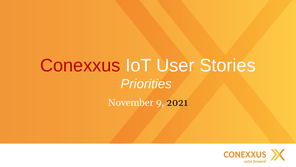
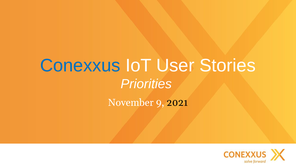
Conexxus colour: red -> blue (80, 65)
